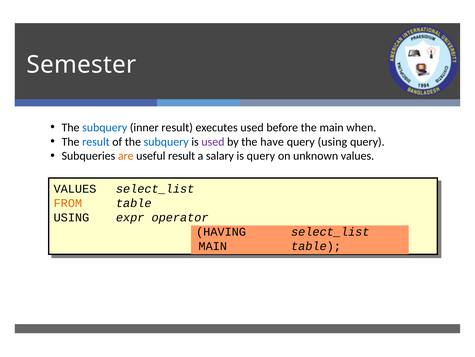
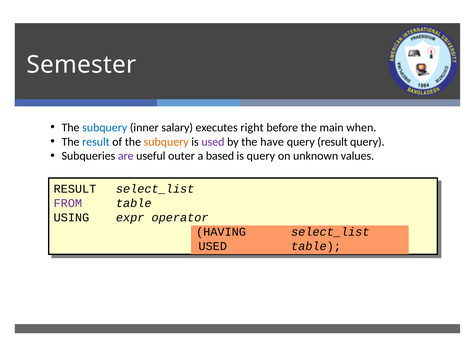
inner result: result -> salary (177, 127)
executes used: used -> right (252, 127)
subquery colour: blue -> orange (166, 141)
query using: using -> result (333, 141)
are colour: orange -> purple (126, 156)
useful result: result -> outer (181, 156)
salary: salary -> based (220, 156)
VALUES: VALUES -> RESULT (75, 189)
FROM colour: orange -> purple (68, 203)
MAIN: MAIN -> USED (213, 246)
